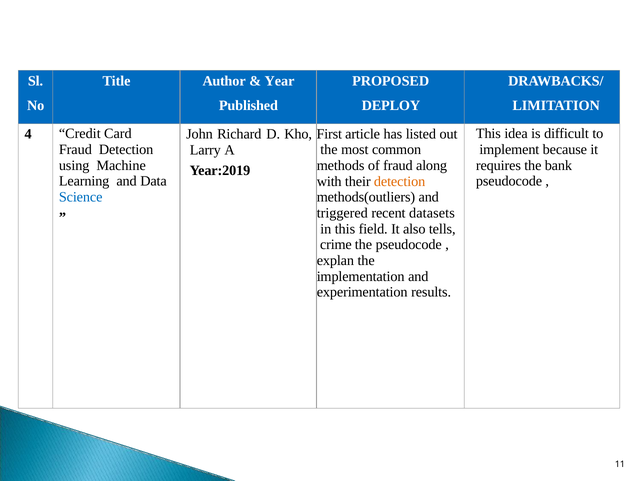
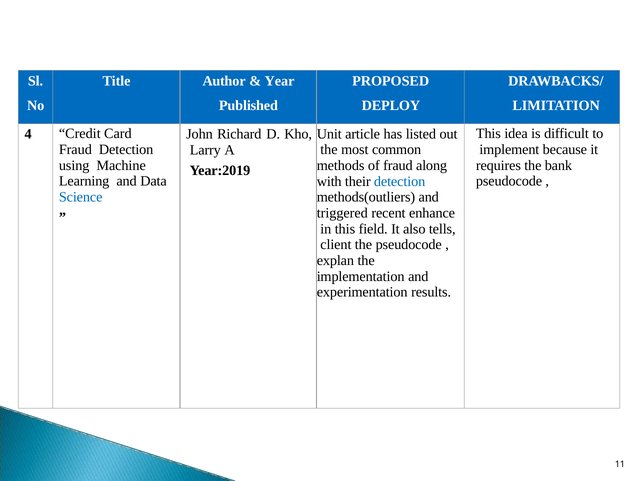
First: First -> Unit (329, 134)
detection colour: orange -> blue (400, 181)
datasets: datasets -> enhance (432, 213)
crime: crime -> client (336, 245)
